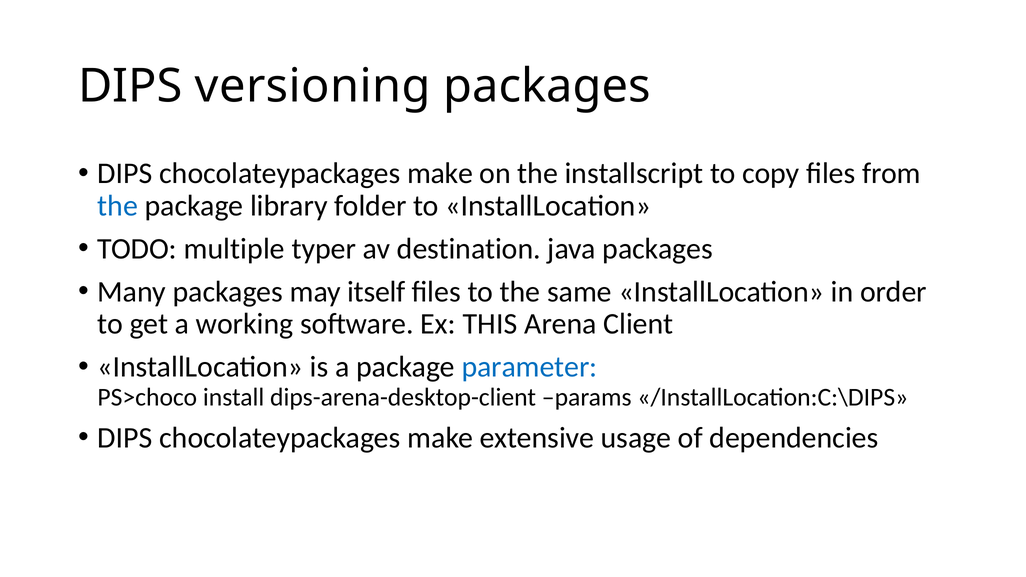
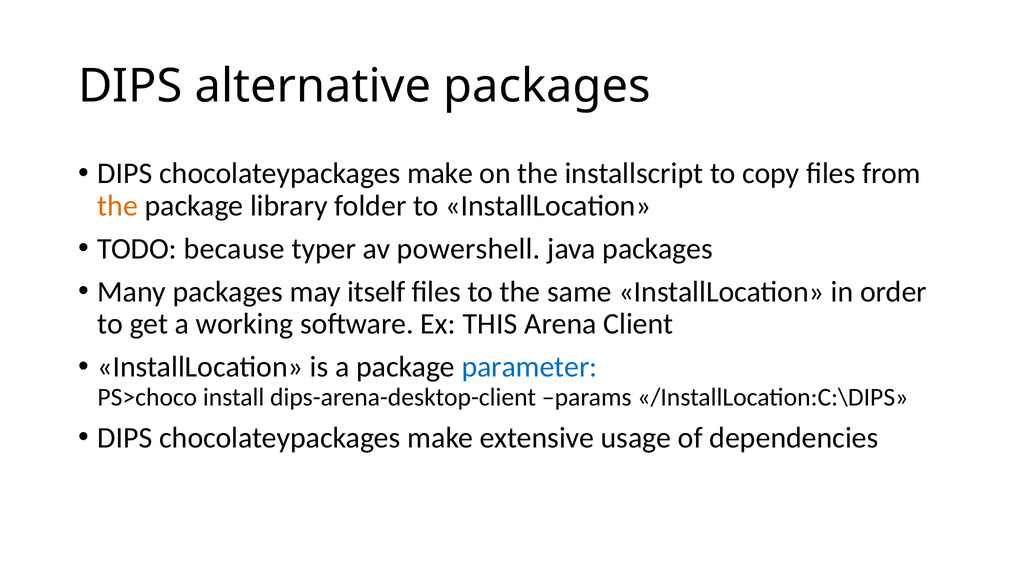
versioning: versioning -> alternative (313, 86)
the colour: blue -> orange (118, 206)
multiple: multiple -> because (234, 249)
destination: destination -> powershell (469, 249)
